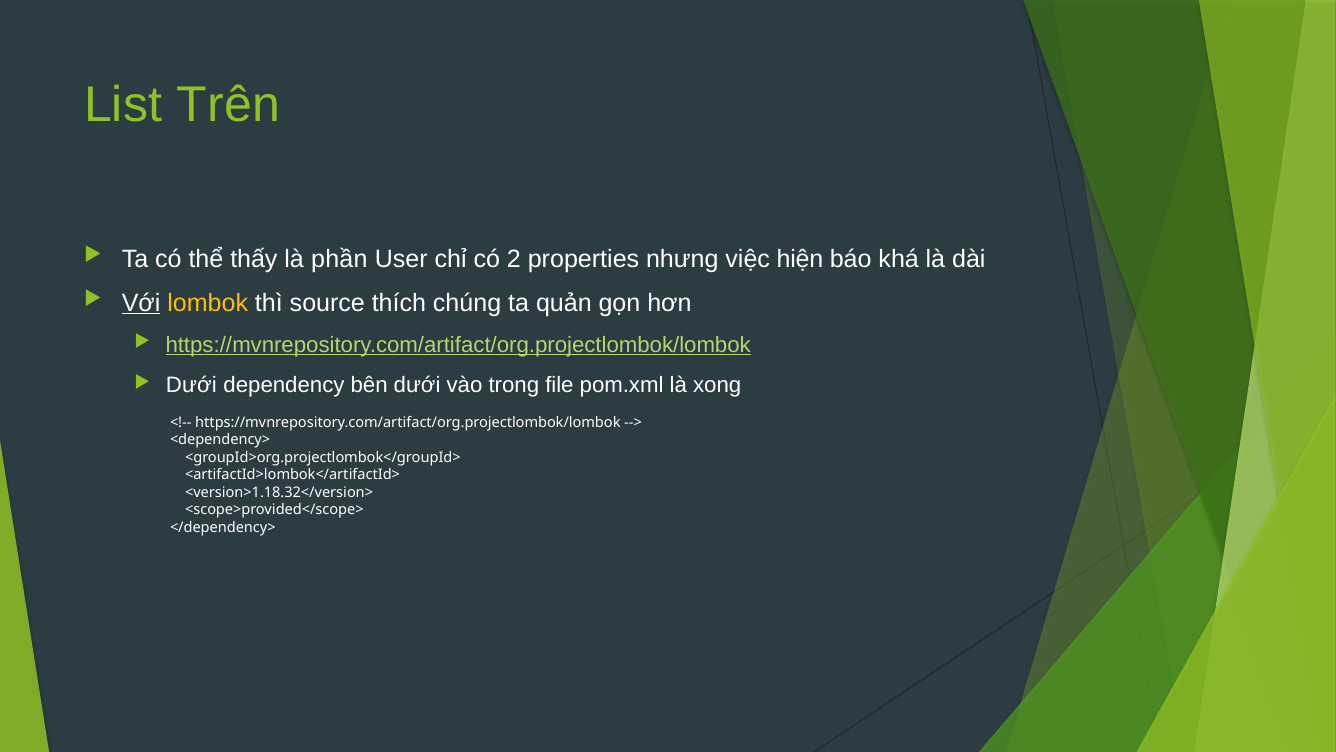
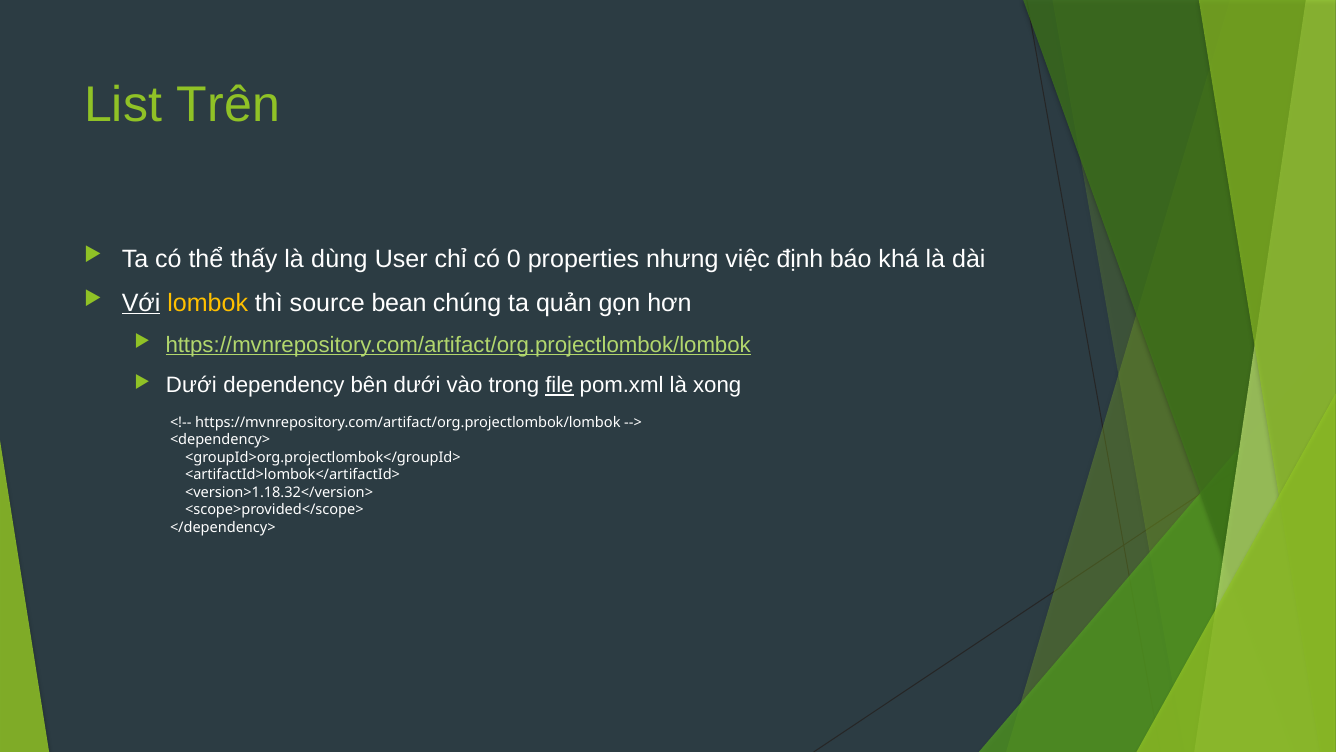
phần: phần -> dùng (339, 259)
2: 2 -> 0 (514, 259)
hiện: hiện -> định (800, 259)
thích: thích -> bean (399, 303)
file underline: none -> present (559, 385)
